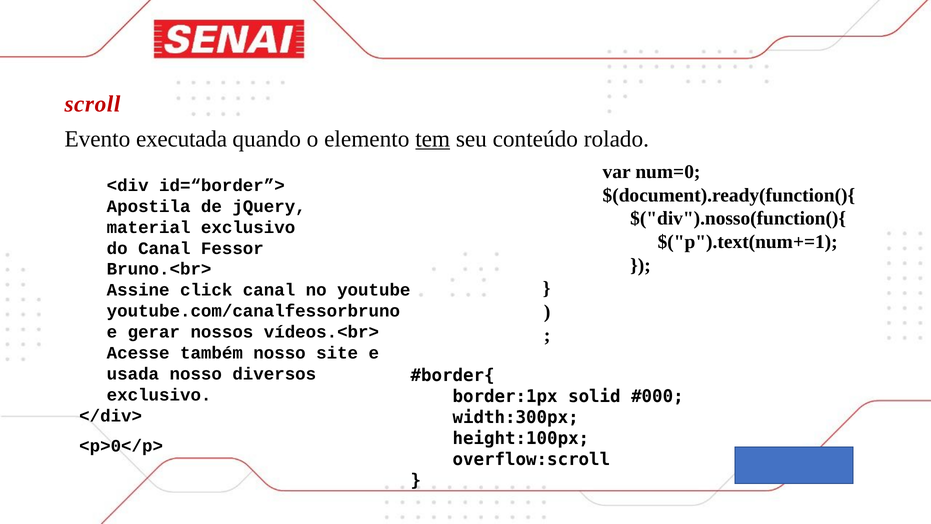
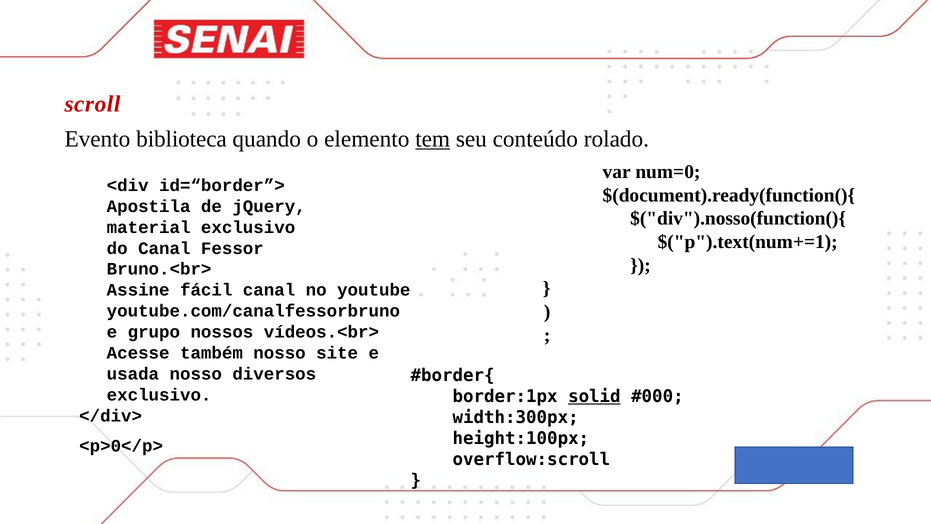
executada: executada -> biblioteca (181, 139)
click: click -> fácil (206, 290)
gerar: gerar -> grupo (154, 332)
solid underline: none -> present (594, 396)
